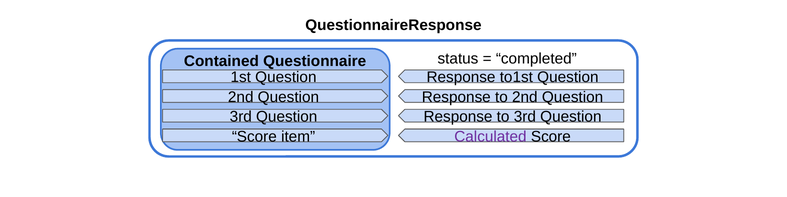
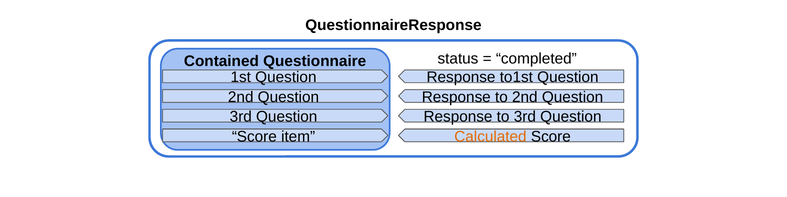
Calculated colour: purple -> orange (490, 136)
